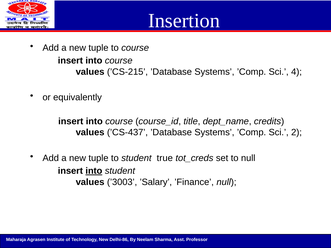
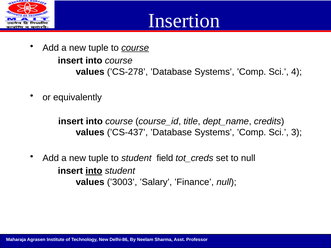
course underline: none -> present (135, 48)
’CS-215: ’CS-215 -> ’CS-278 (127, 72)
2: 2 -> 3 (297, 132)
true: true -> field (165, 158)
